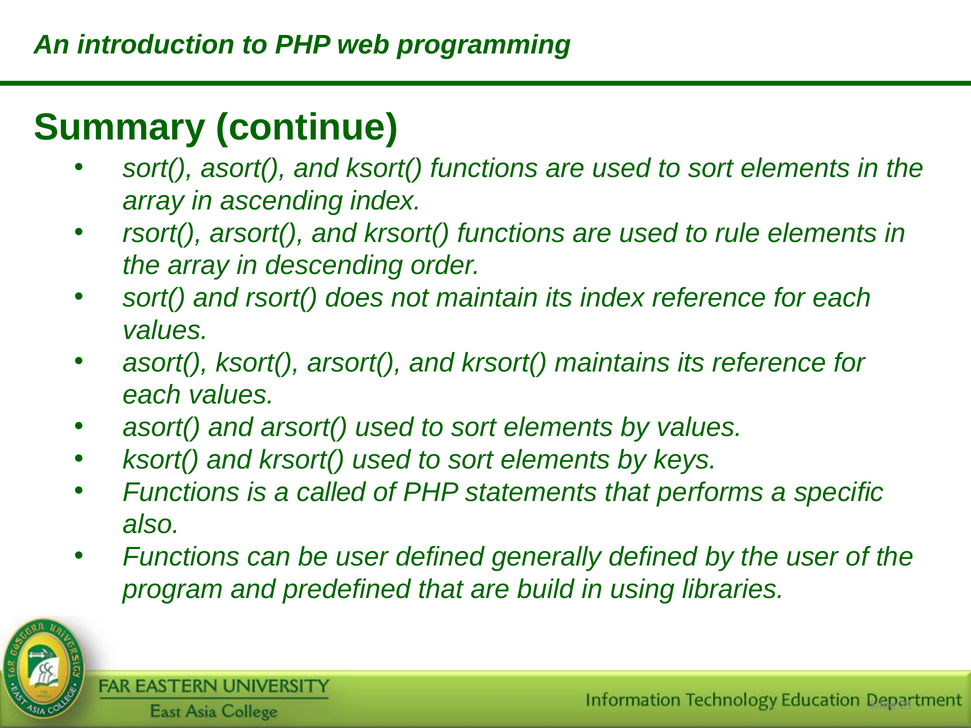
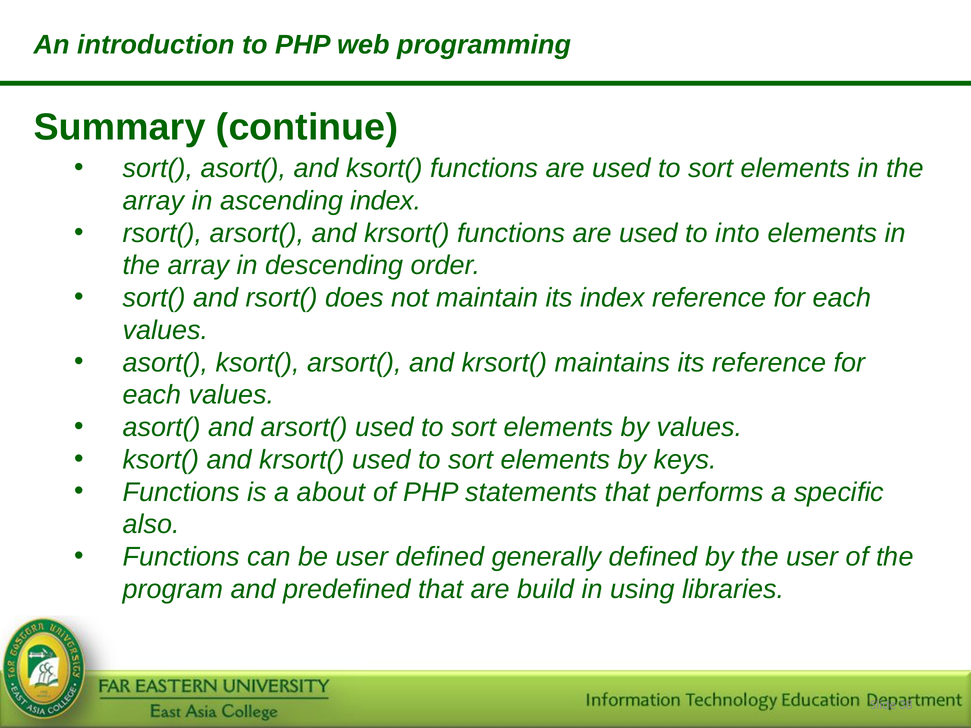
rule: rule -> into (738, 233)
called: called -> about (331, 492)
21: 21 -> 38 (906, 705)
